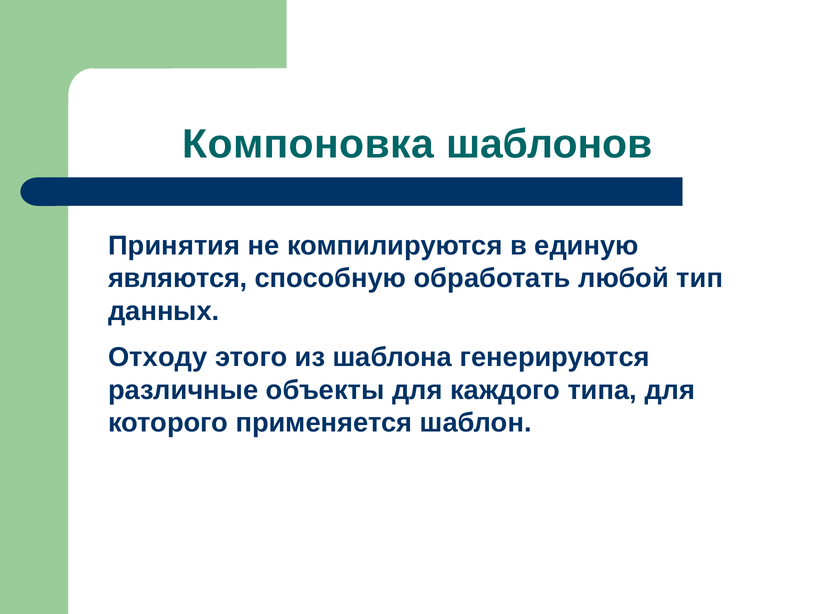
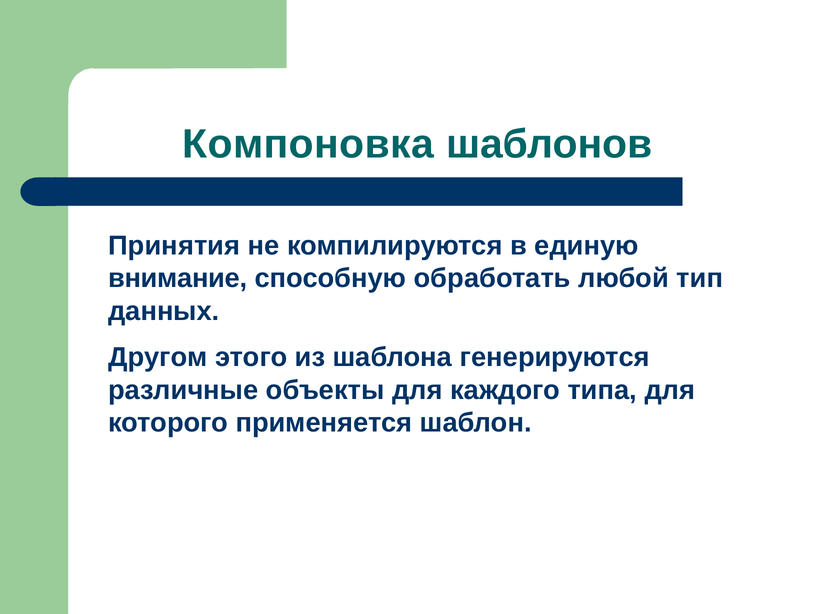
являются: являются -> внимание (178, 278)
Отходу: Отходу -> Другом (158, 358)
